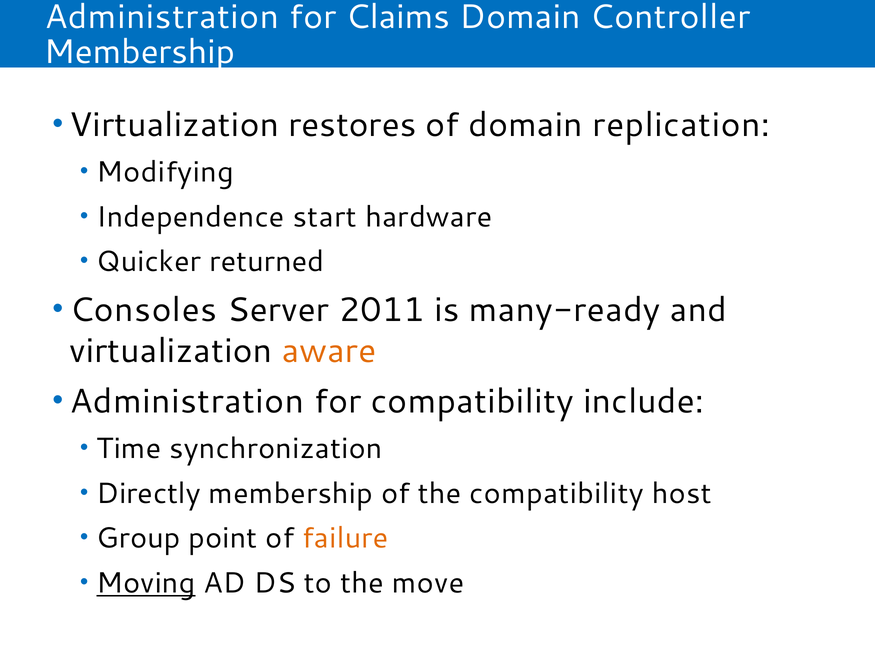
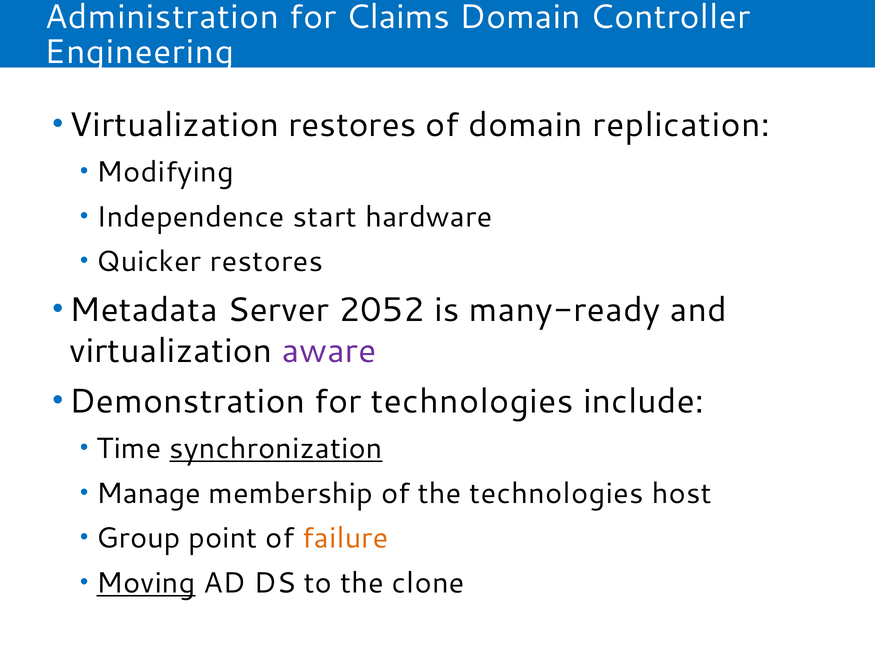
Membership: Membership -> Engineering (139, 52)
Quicker returned: returned -> restores (267, 262)
Consoles: Consoles -> Metadata (143, 310)
2011: 2011 -> 2052 (382, 310)
aware colour: orange -> purple (329, 350)
Administration: Administration -> Demonstration (187, 401)
for compatibility: compatibility -> technologies (472, 401)
synchronization underline: none -> present (276, 448)
Directly: Directly -> Manage (149, 493)
the compatibility: compatibility -> technologies (557, 493)
move: move -> clone (428, 582)
